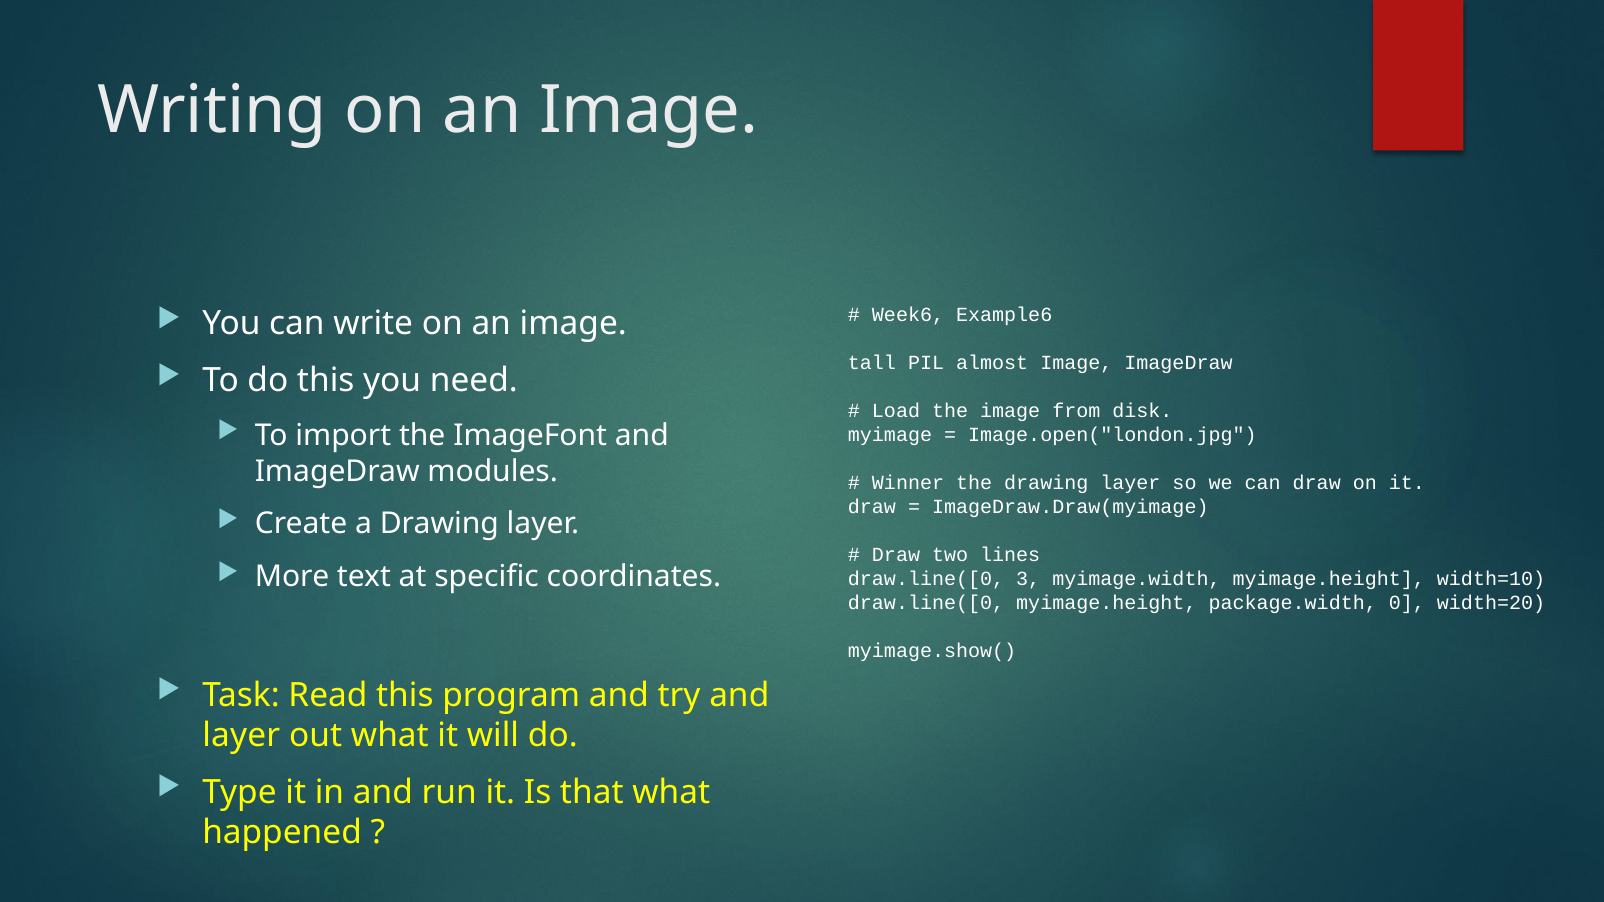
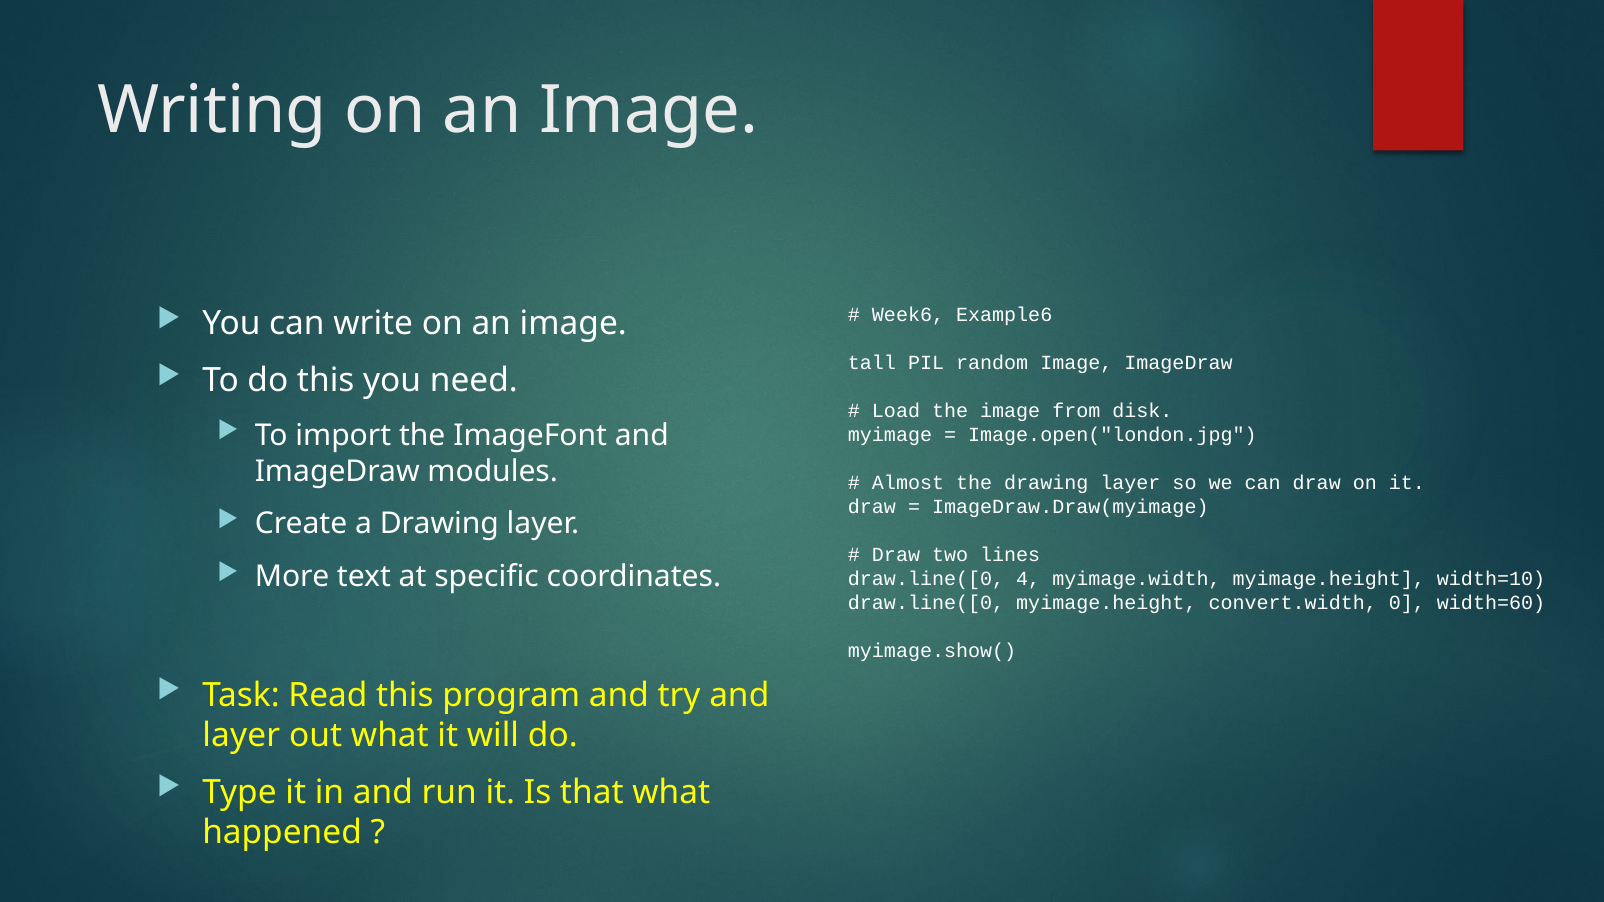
almost: almost -> random (992, 363)
Winner: Winner -> Almost (908, 483)
3: 3 -> 4 (1028, 579)
package.width: package.width -> convert.width (1293, 603)
width=20: width=20 -> width=60 (1491, 603)
